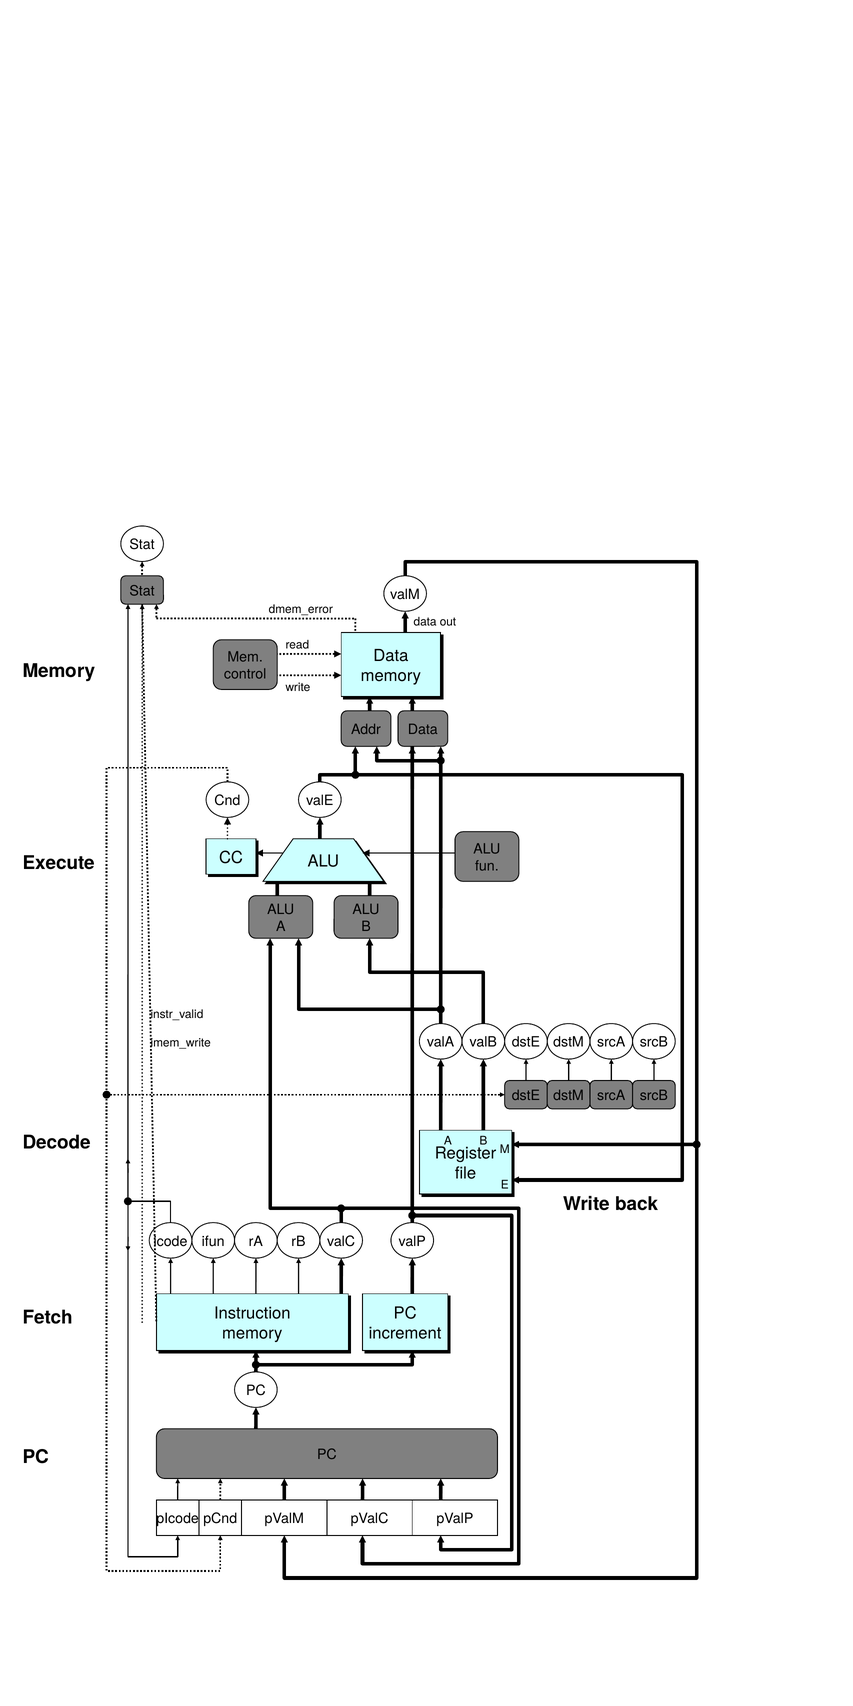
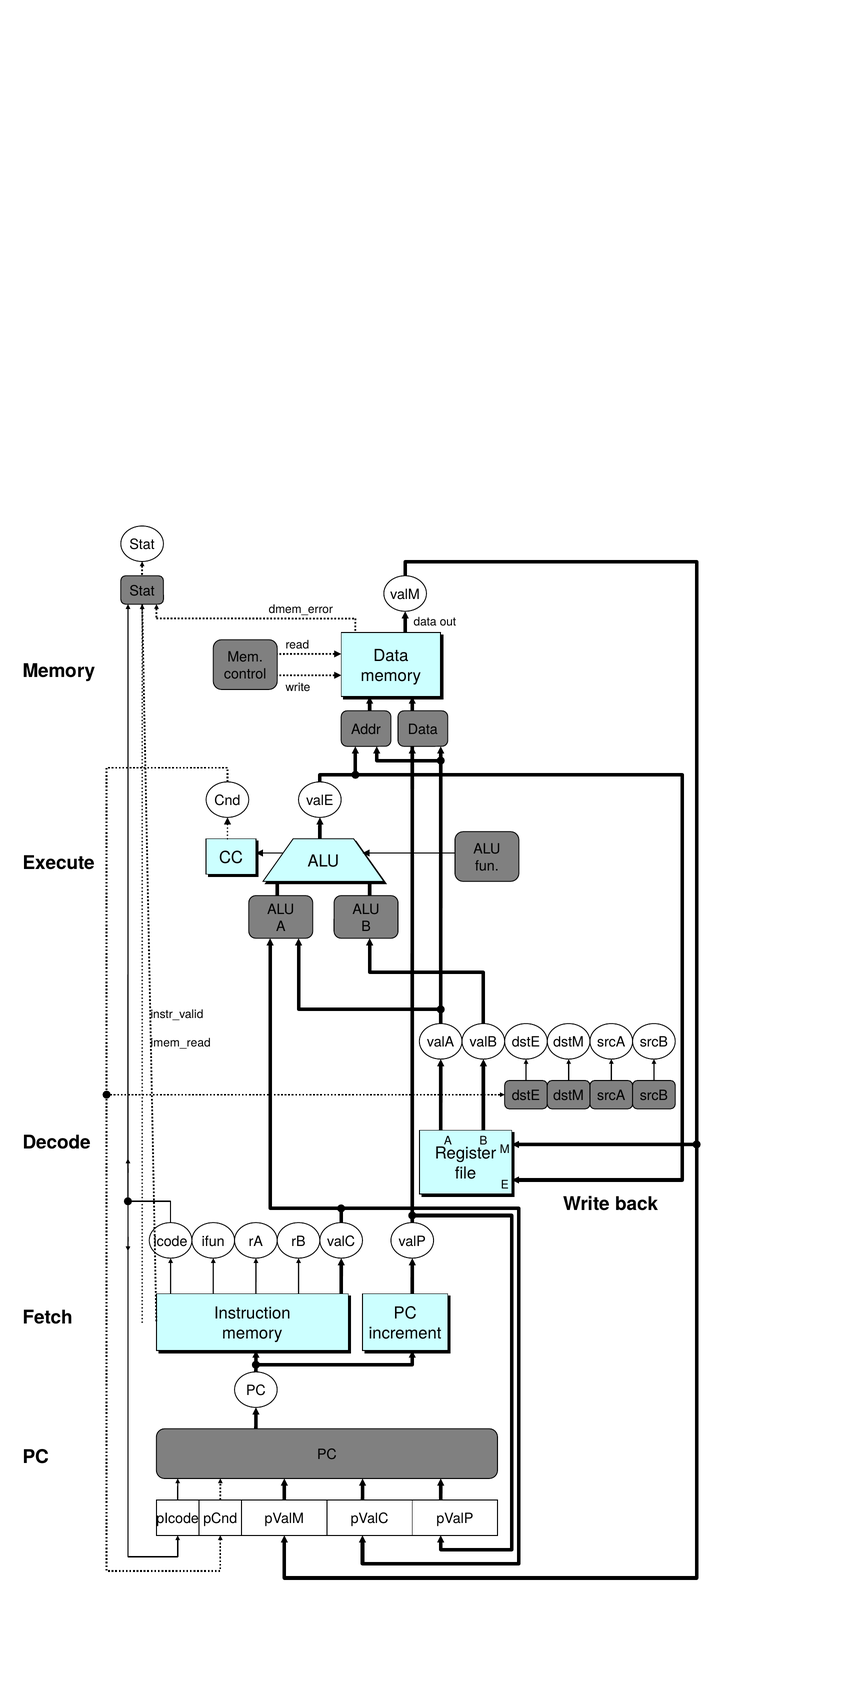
imem_write: imem_write -> imem_read (181, 1043)
